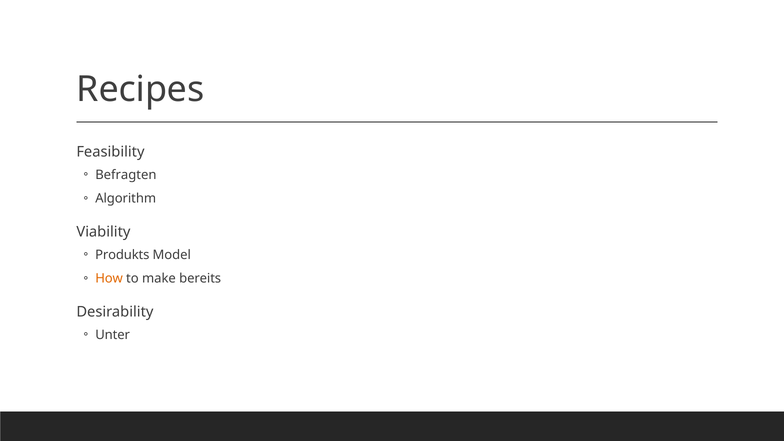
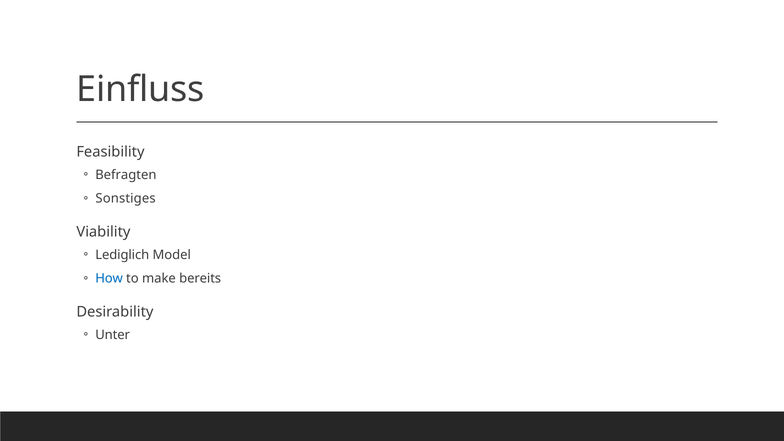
Recipes: Recipes -> Einfluss (140, 89)
Algorithm: Algorithm -> Sonstiges (126, 199)
Produkts: Produkts -> Lediglich (122, 255)
How colour: orange -> blue (109, 279)
